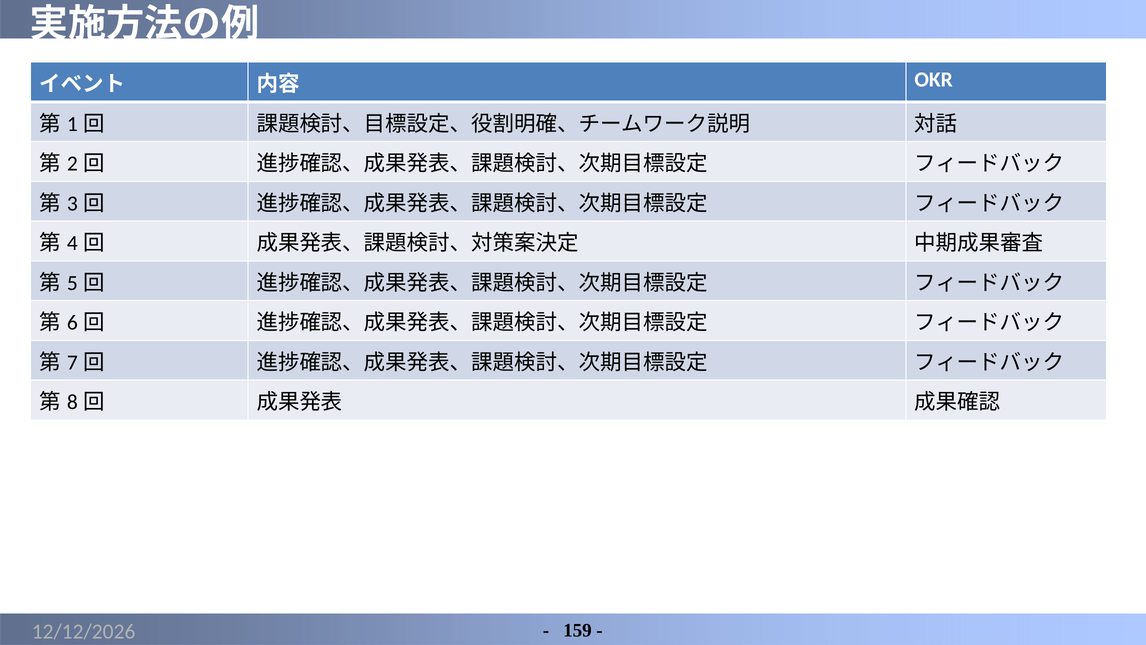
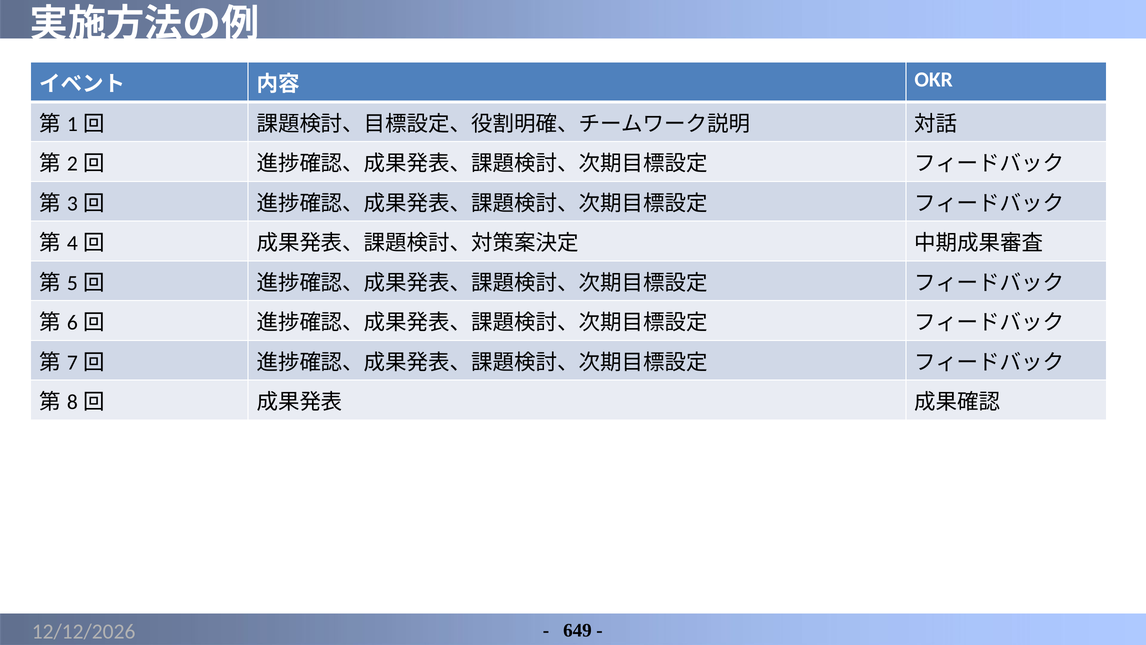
159: 159 -> 649 (577, 630)
